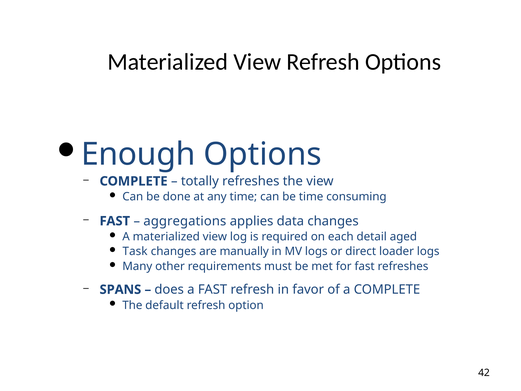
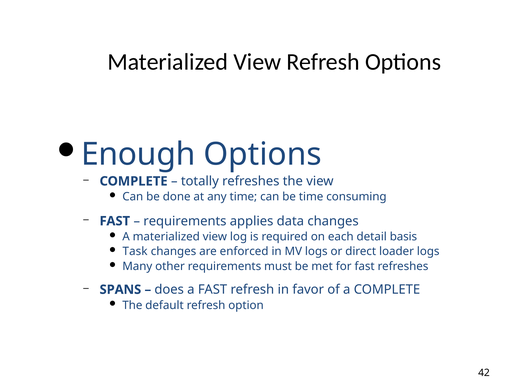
aggregations: aggregations -> requirements (185, 221)
aged: aged -> basis (403, 237)
manually: manually -> enforced (244, 251)
